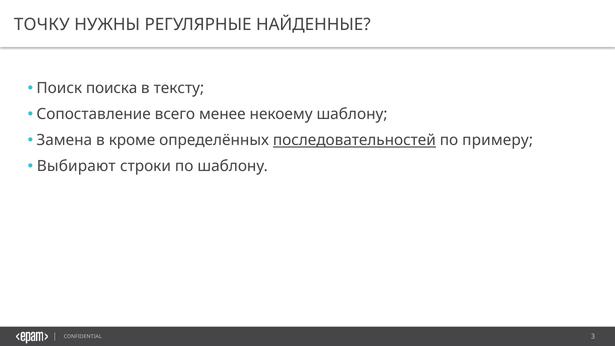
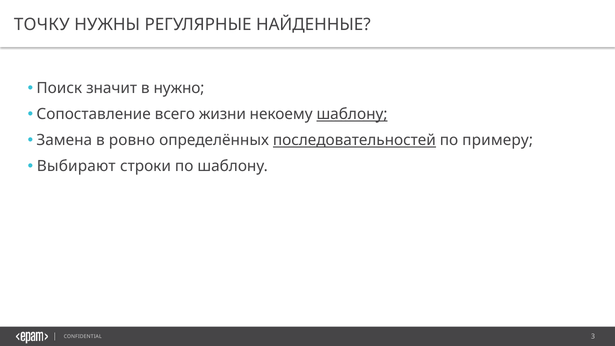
поиска: поиска -> значит (112, 88)
тексту: тексту -> нужно (179, 88)
менее: менее -> жизни (222, 114)
шаблону underline: none -> present (352, 114)
кроме: кроме -> ровно (132, 140)
